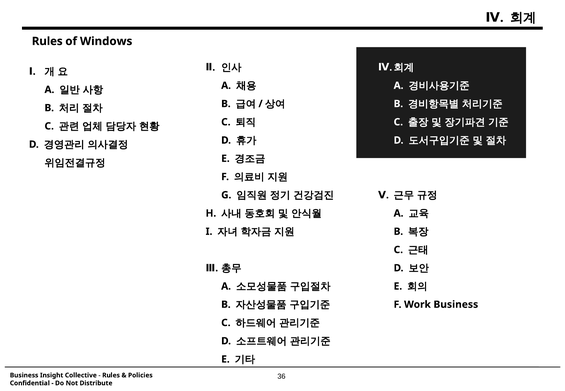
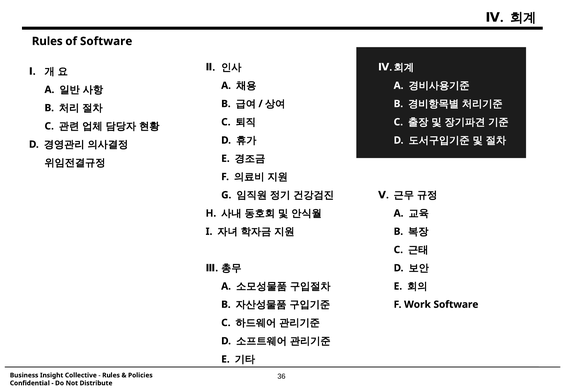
of Windows: Windows -> Software (106, 41)
Work Business: Business -> Software (456, 305)
